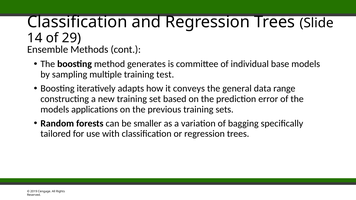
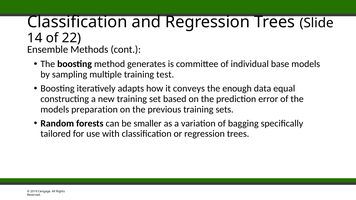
29: 29 -> 22 (72, 38)
general: general -> enough (237, 89)
range: range -> equal (284, 89)
applications: applications -> preparation (95, 109)
